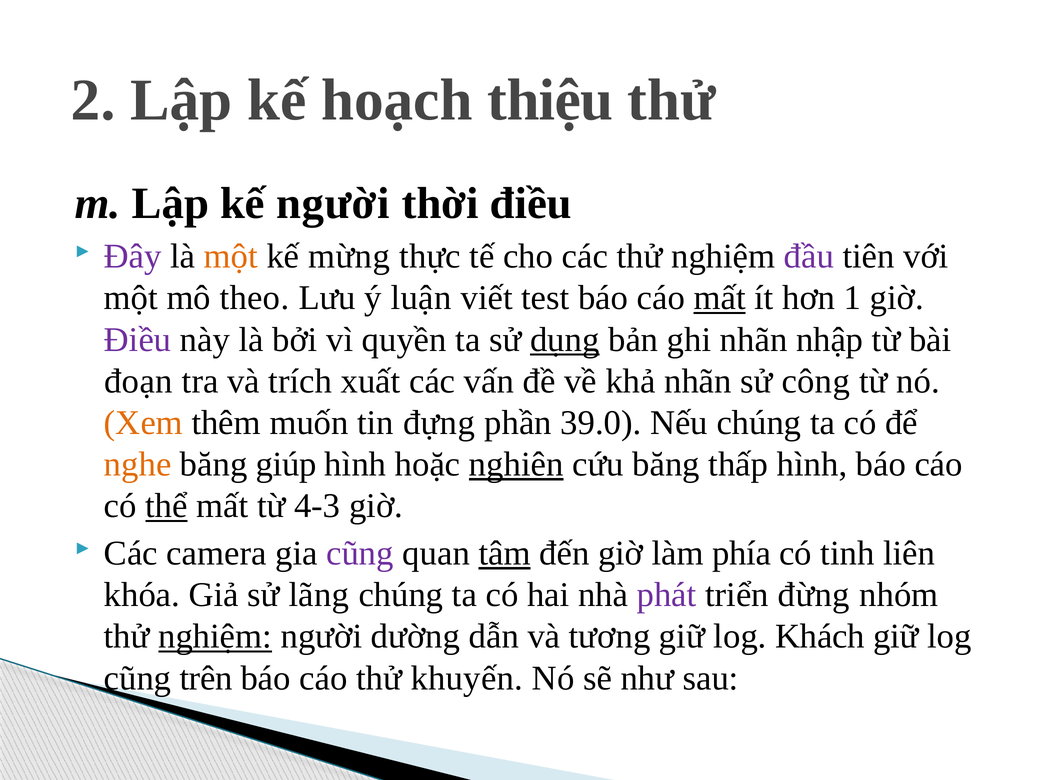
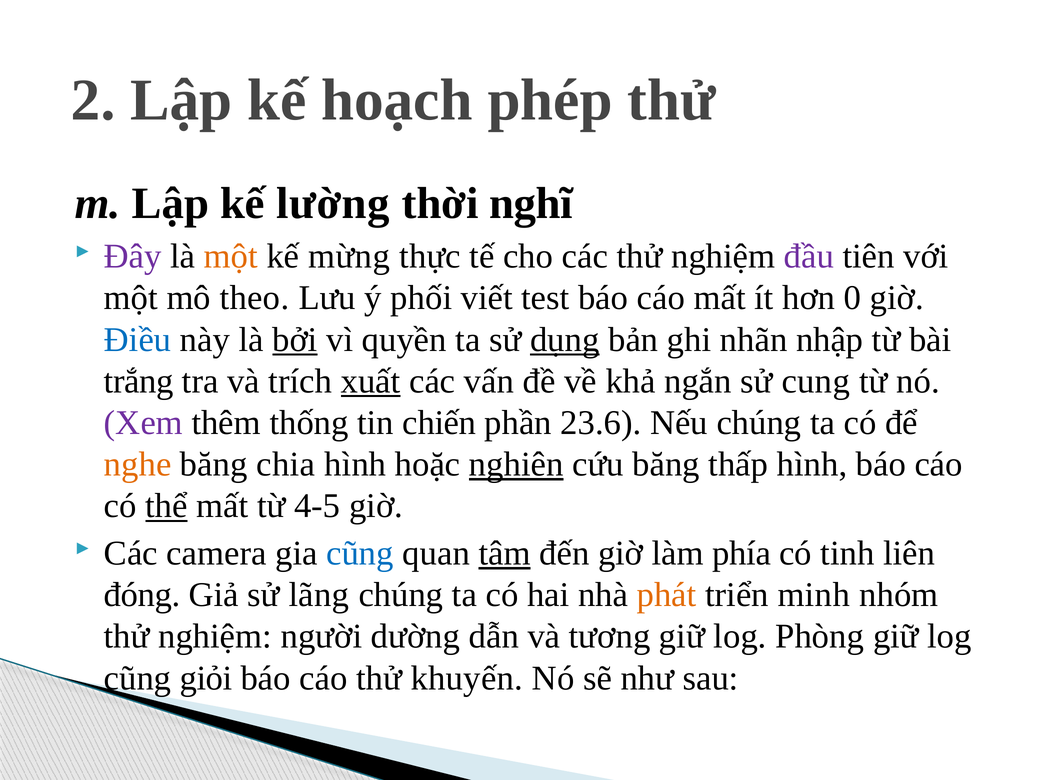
thiệu: thiệu -> phép (550, 100)
kế người: người -> lường (333, 204)
thời điều: điều -> nghĩ (531, 204)
luận: luận -> phối (421, 298)
mất underline: present -> none (720, 298)
1: 1 -> 0 (853, 298)
Điều colour: purple -> blue (138, 340)
bởi underline: none -> present (295, 340)
đoạn: đoạn -> trắng (139, 382)
xuất underline: none -> present (371, 382)
khả nhãn: nhãn -> ngắn (698, 382)
công: công -> cung (816, 382)
Xem colour: orange -> purple (143, 423)
muốn: muốn -> thống (309, 423)
đựng: đựng -> chiến (439, 423)
39.0: 39.0 -> 23.6 (601, 423)
giúp: giúp -> chia (286, 465)
4-3: 4-3 -> 4-5 (317, 506)
cũng colour: purple -> blue (360, 554)
khóa: khóa -> đóng (142, 596)
phát colour: purple -> orange (667, 596)
đừng: đừng -> minh (814, 596)
nghiệm underline: present -> none (215, 637)
Khách: Khách -> Phòng (820, 637)
trên: trên -> giỏi (206, 679)
